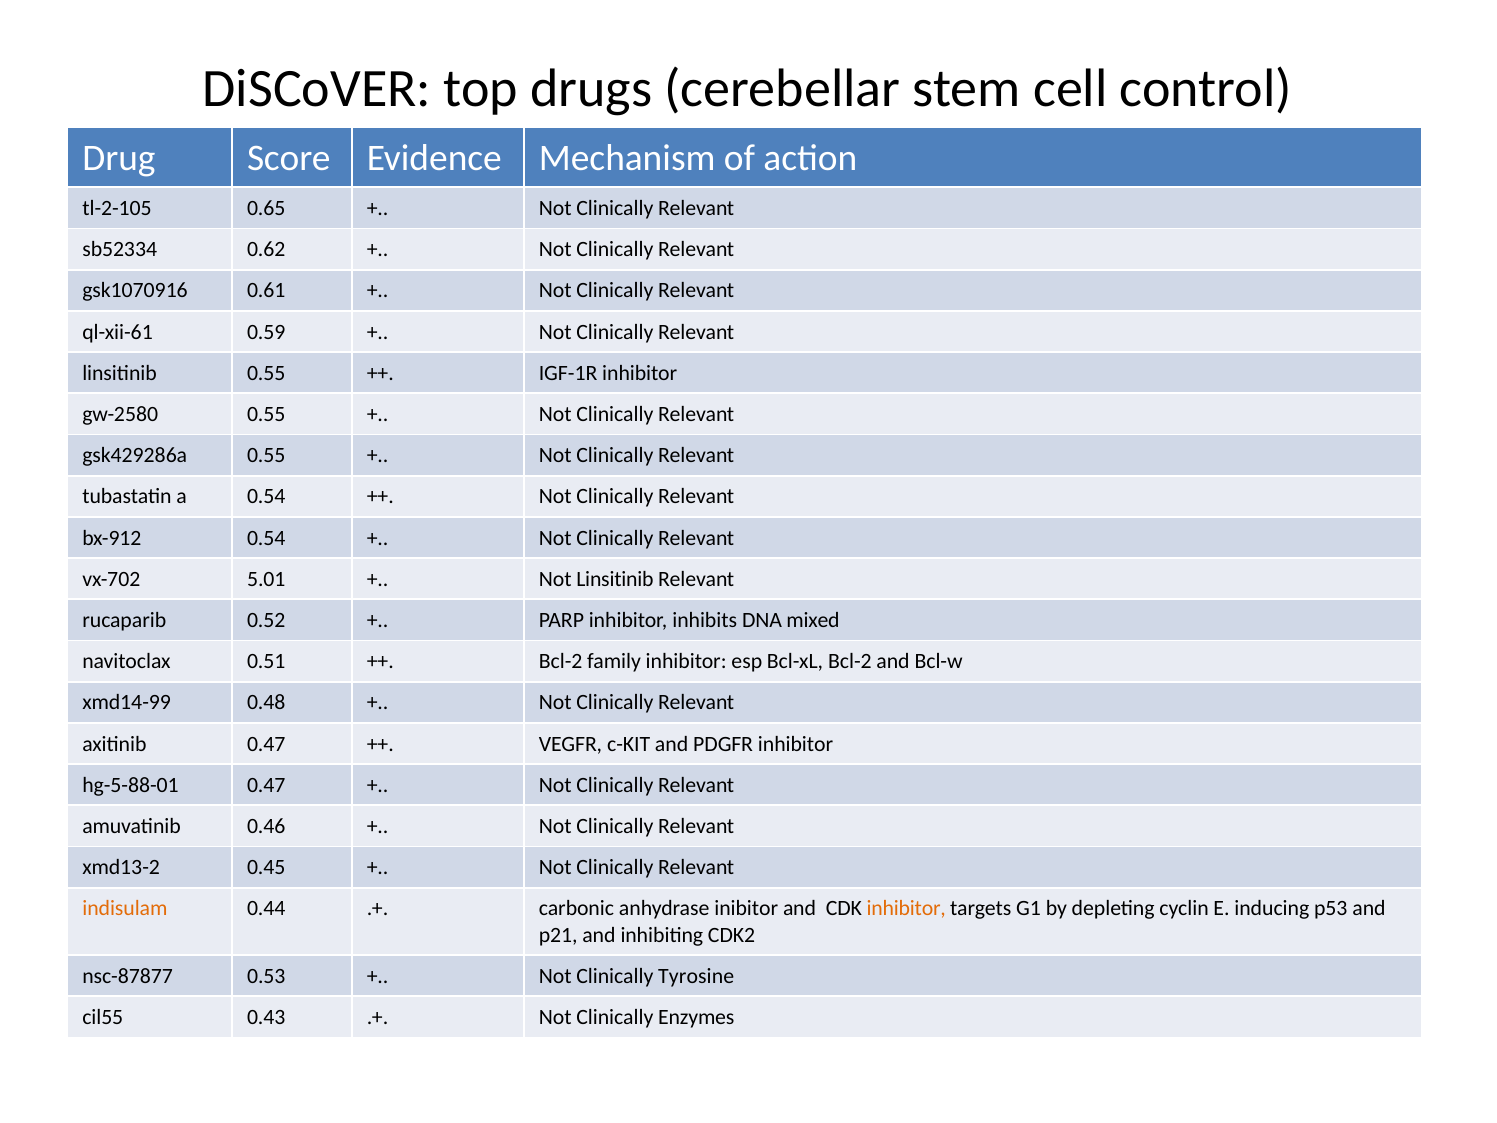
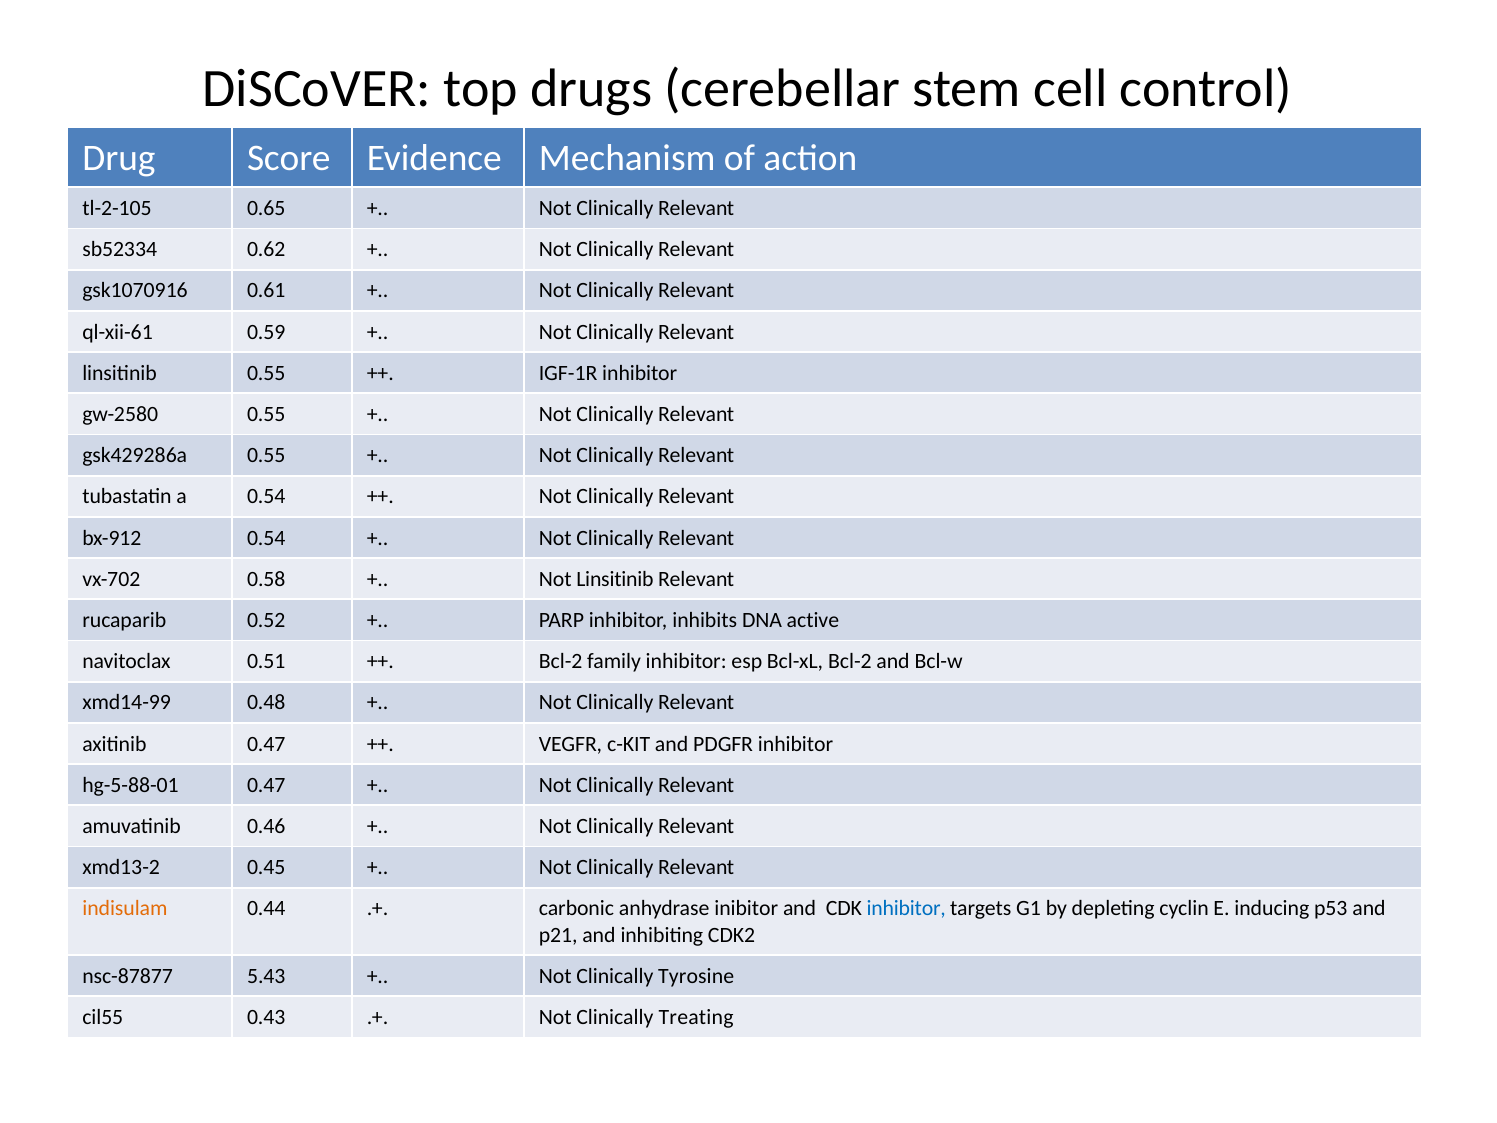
5.01: 5.01 -> 0.58 (266, 579)
mixed: mixed -> active (813, 620)
inhibitor colour: orange -> blue (906, 909)
0.53: 0.53 -> 5.43 (266, 976)
Enzymes: Enzymes -> Treating (696, 1017)
